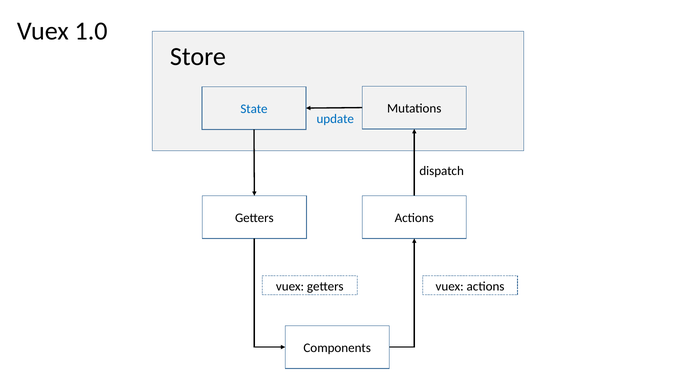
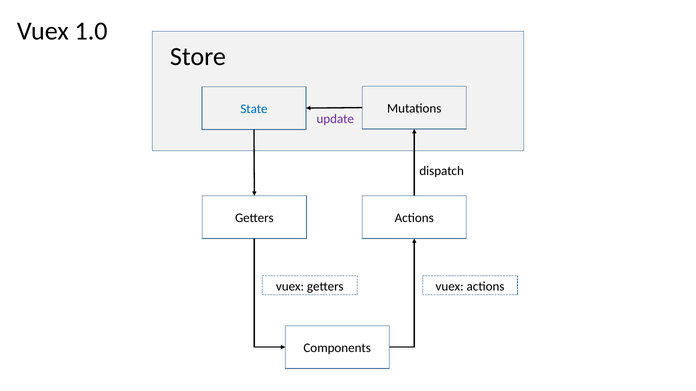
update colour: blue -> purple (335, 119)
